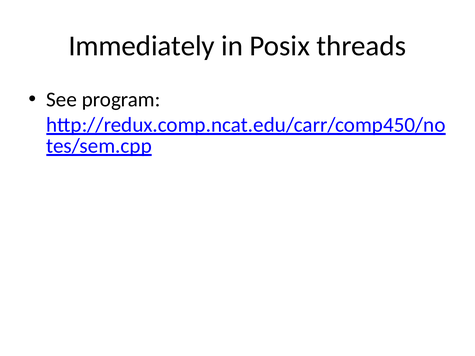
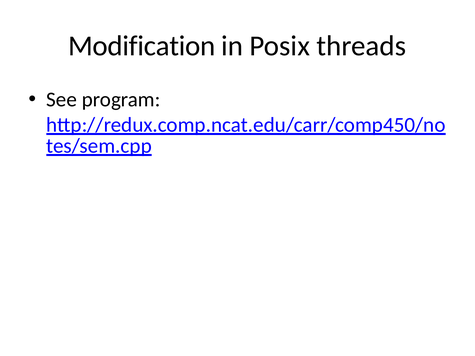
Immediately: Immediately -> Modification (142, 46)
